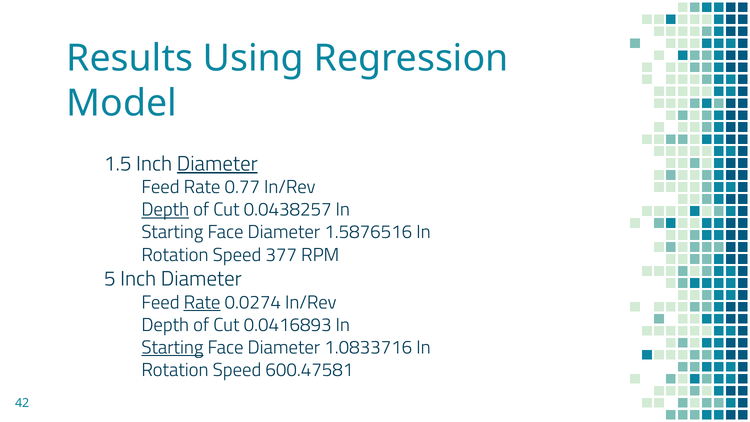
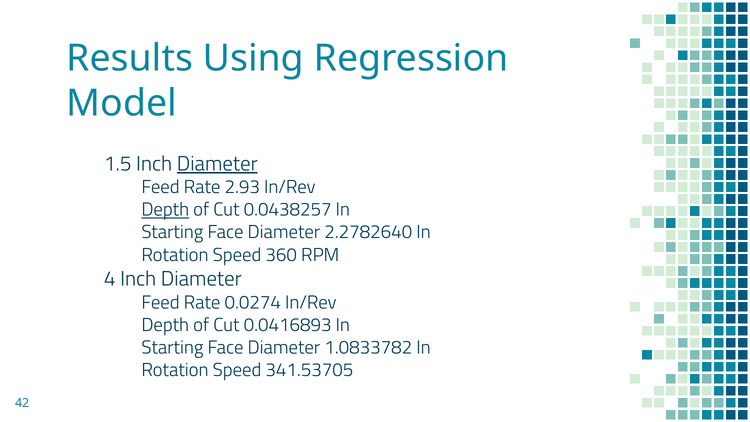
0.77: 0.77 -> 2.93 (242, 187)
1.5876516: 1.5876516 -> 2.2782640 (368, 232)
377: 377 -> 360 (281, 255)
5: 5 -> 4 (110, 279)
Rate underline: present -> none (202, 302)
Starting underline: present -> none (172, 347)
1.0833716: 1.0833716 -> 1.0833782 (368, 347)
600.47581: 600.47581 -> 341.53705 (309, 370)
